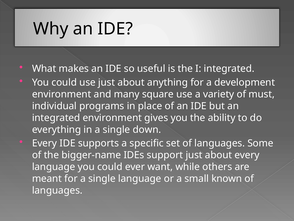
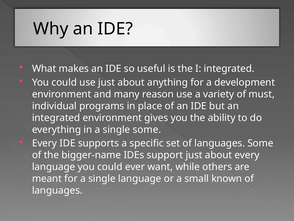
square: square -> reason (158, 94)
single down: down -> some (147, 129)
